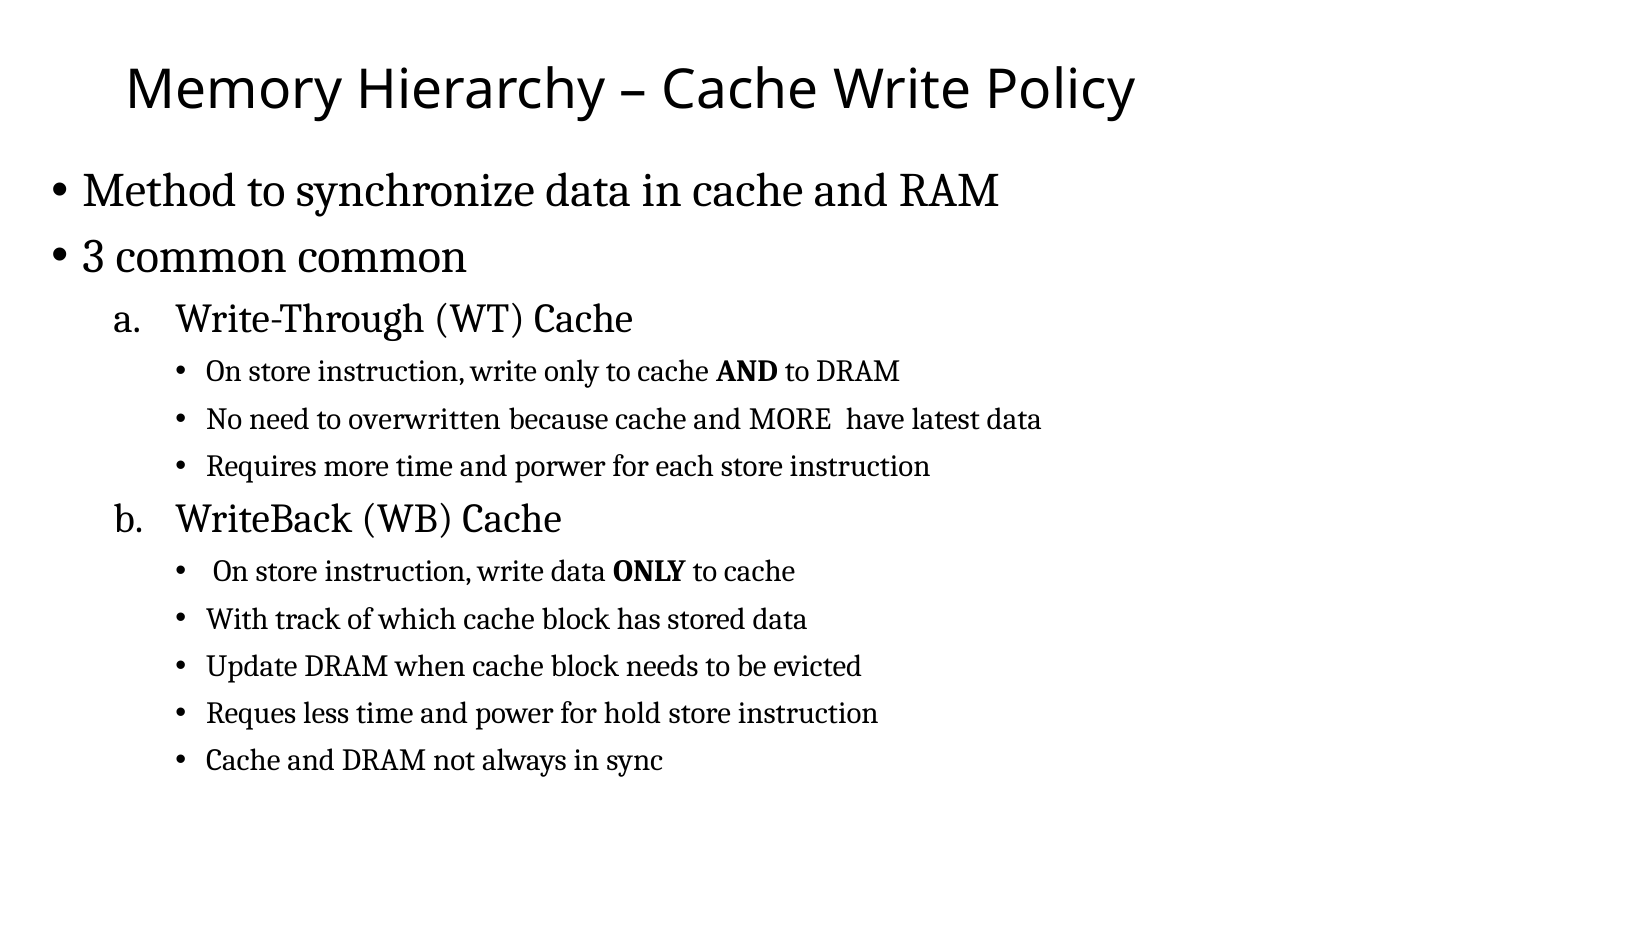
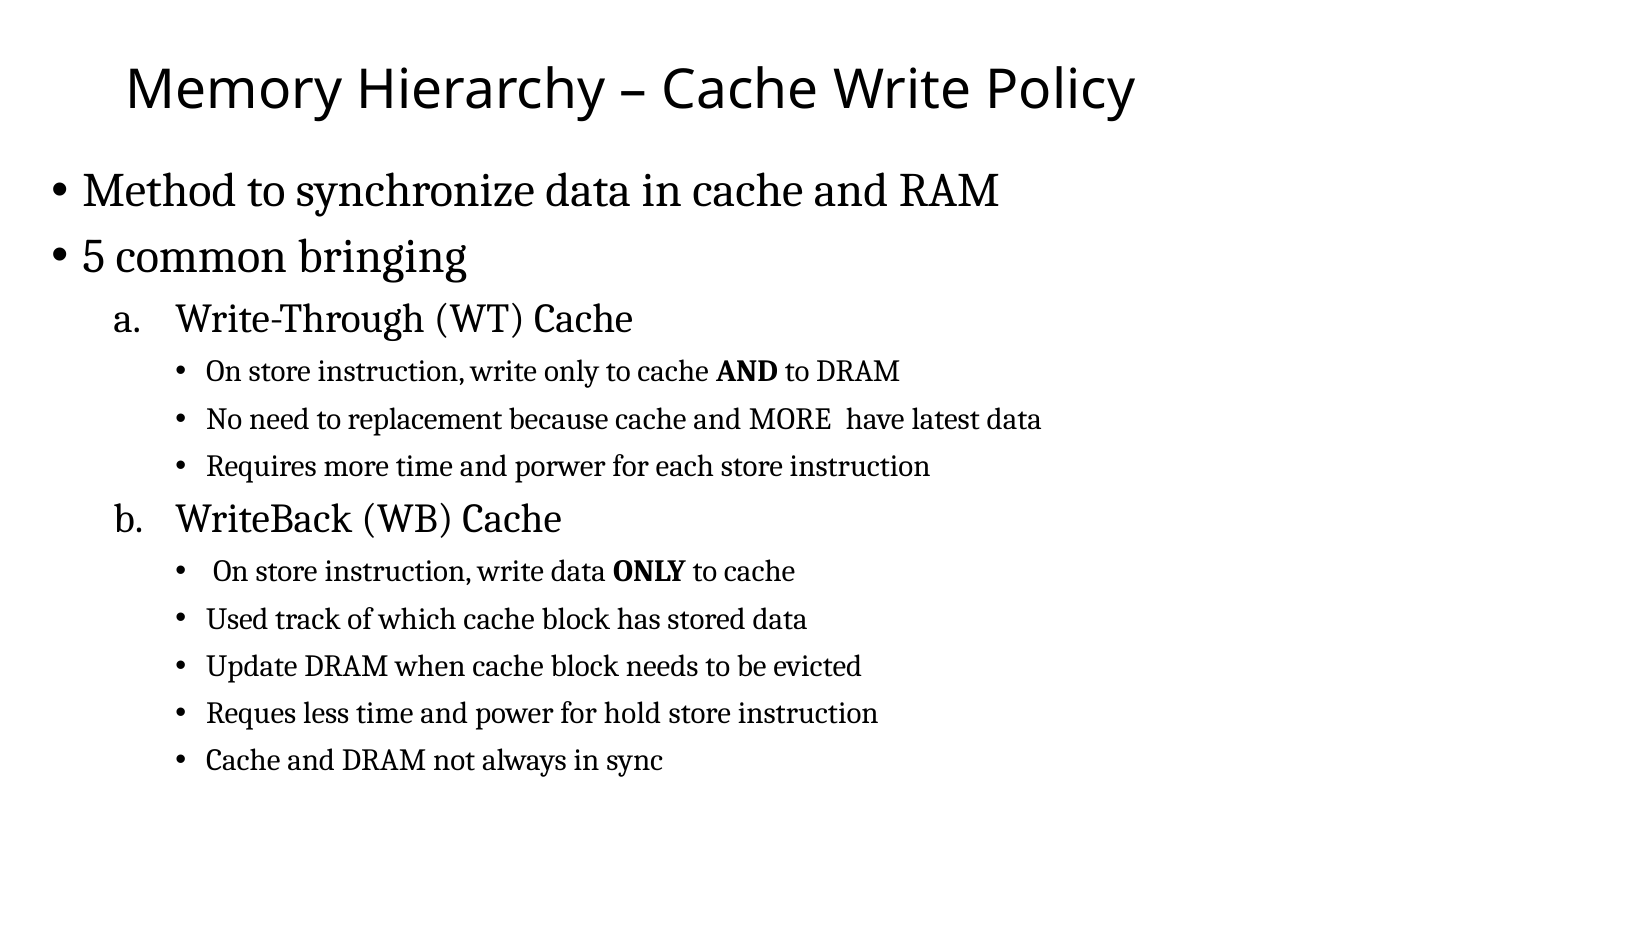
3: 3 -> 5 (94, 257)
common common: common -> bringing (382, 257)
overwritten: overwritten -> replacement (425, 419)
With: With -> Used (237, 619)
